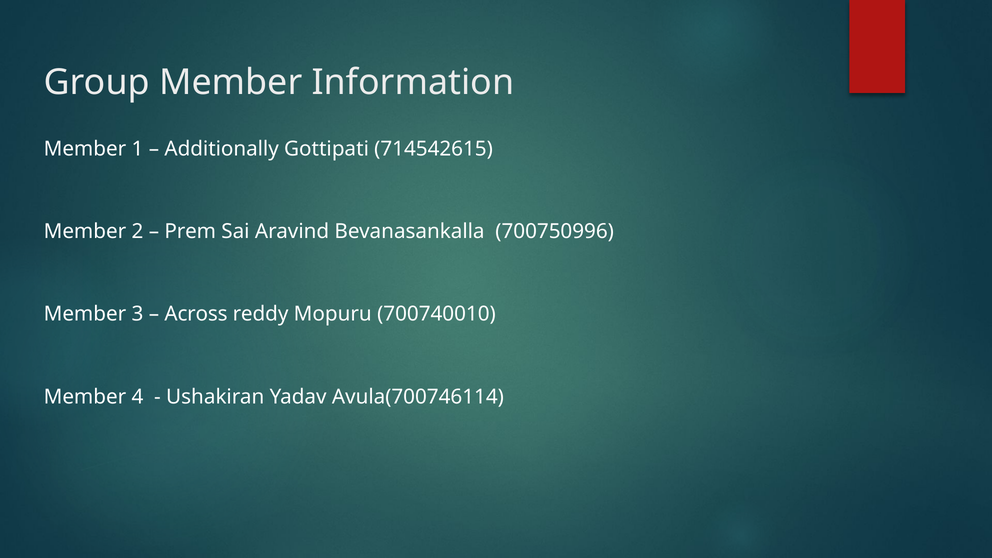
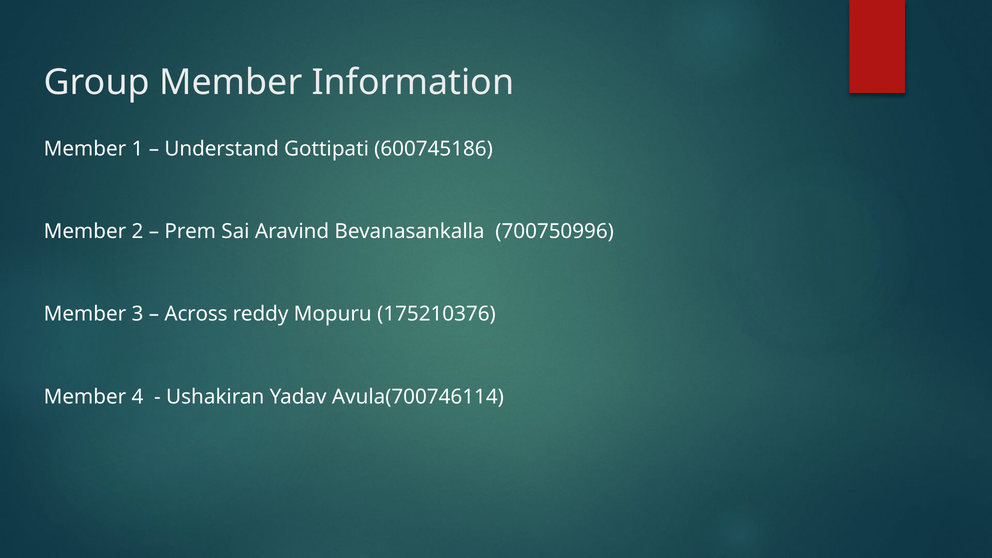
Additionally: Additionally -> Understand (222, 149)
714542615: 714542615 -> 600745186 (434, 149)
700740010: 700740010 -> 175210376 (436, 314)
